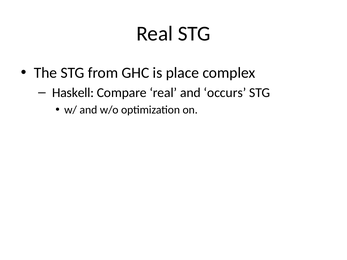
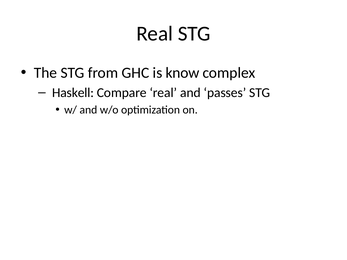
place: place -> know (183, 73)
occurs: occurs -> passes (225, 93)
